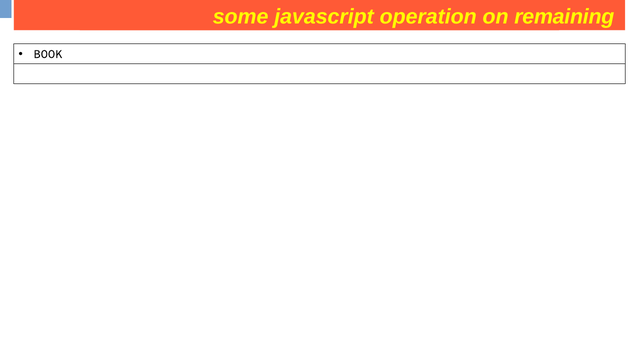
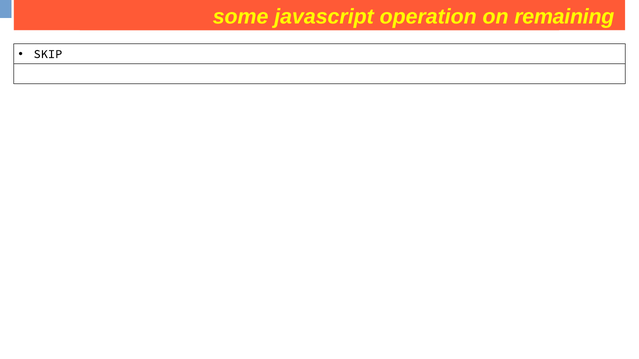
BOOK: BOOK -> SKIP (48, 54)
